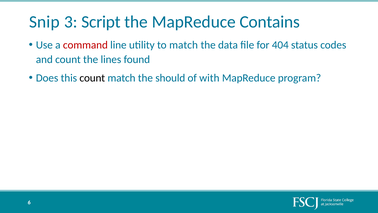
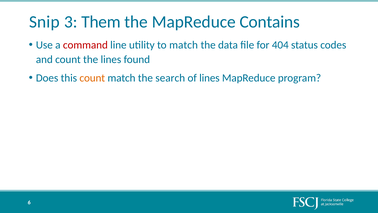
Script: Script -> Them (101, 22)
count colour: black -> orange (92, 78)
should: should -> search (170, 78)
of with: with -> lines (209, 78)
